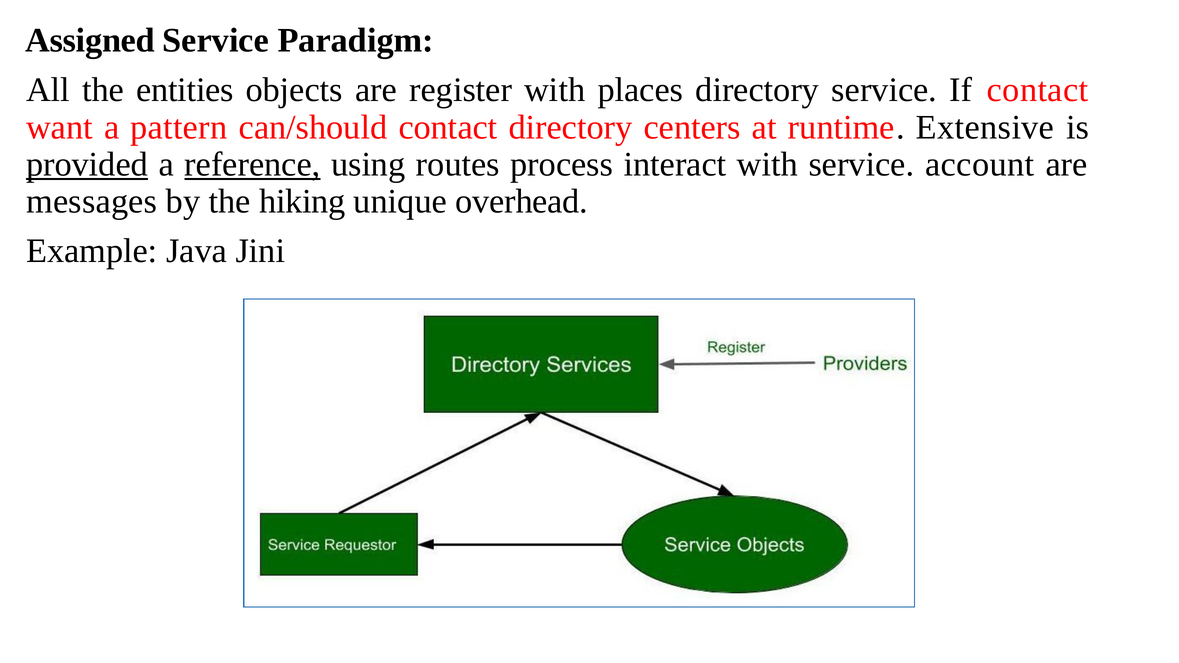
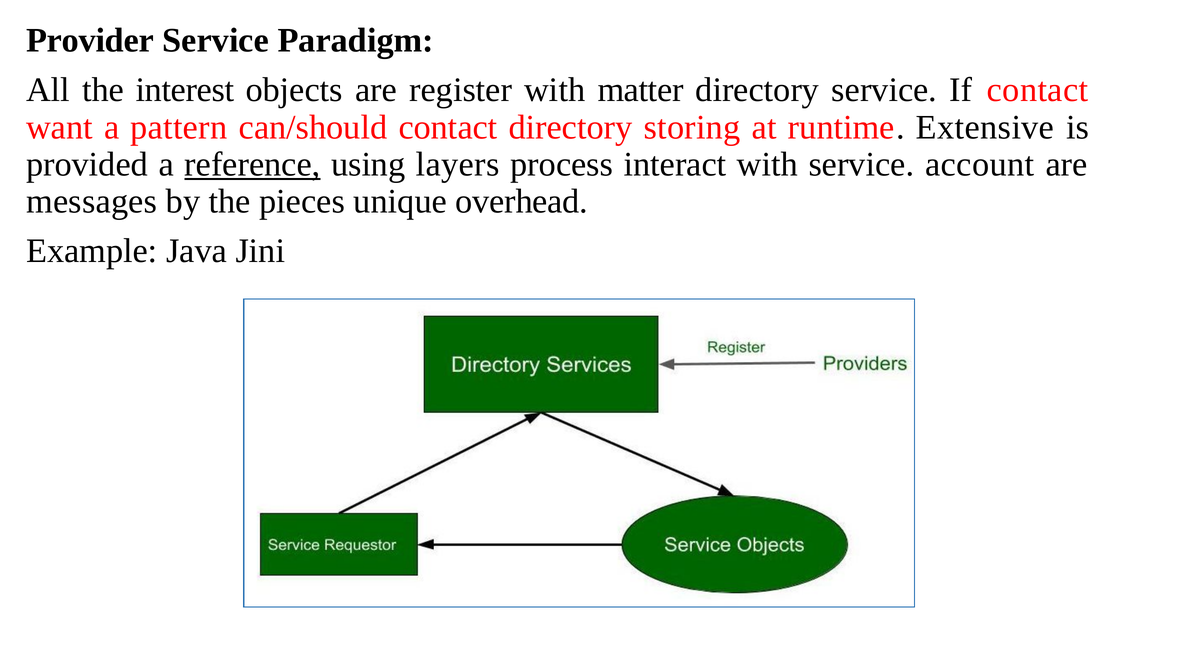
Assigned: Assigned -> Provider (90, 41)
entities: entities -> interest (185, 90)
places: places -> matter (640, 90)
centers: centers -> storing (692, 127)
provided underline: present -> none (87, 164)
routes: routes -> layers (458, 164)
hiking: hiking -> pieces (302, 201)
